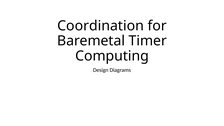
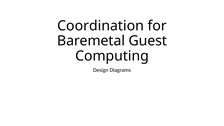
Timer: Timer -> Guest (148, 41)
